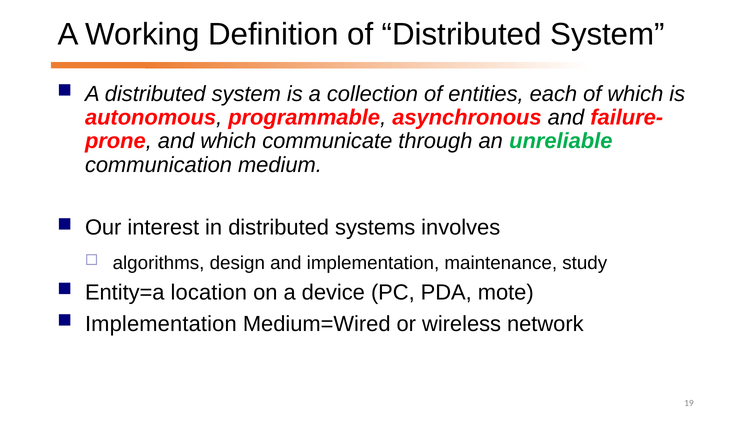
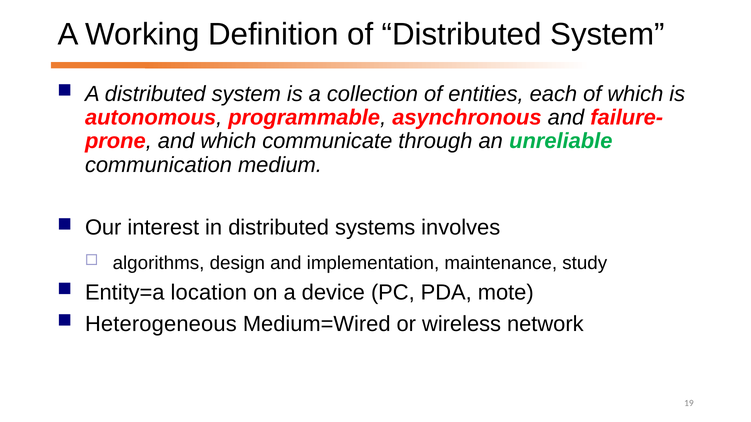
Implementation: Implementation -> Heterogeneous (161, 324)
